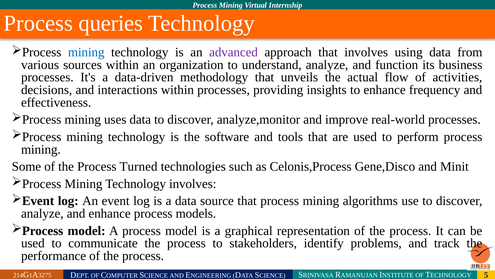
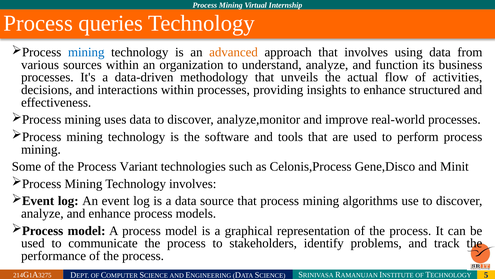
advanced colour: purple -> orange (234, 52)
frequency: frequency -> structured (435, 90)
Turned: Turned -> Variant (139, 166)
